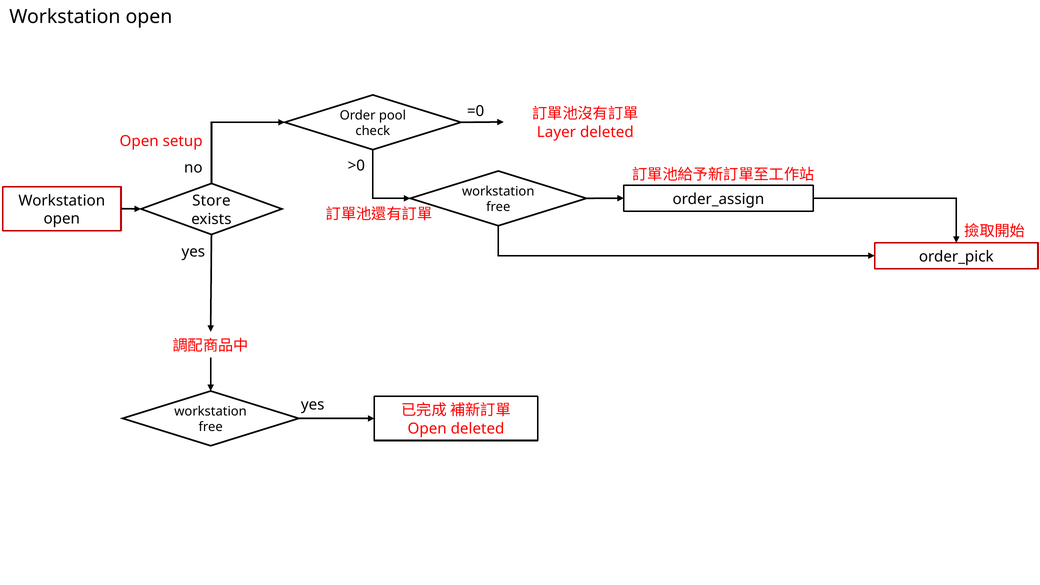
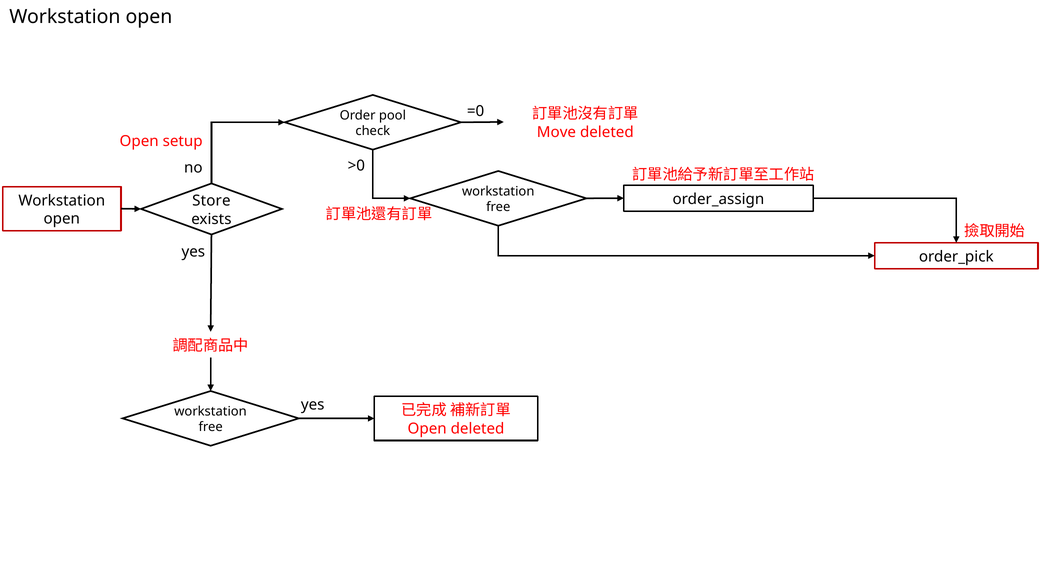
Layer: Layer -> Move (556, 132)
